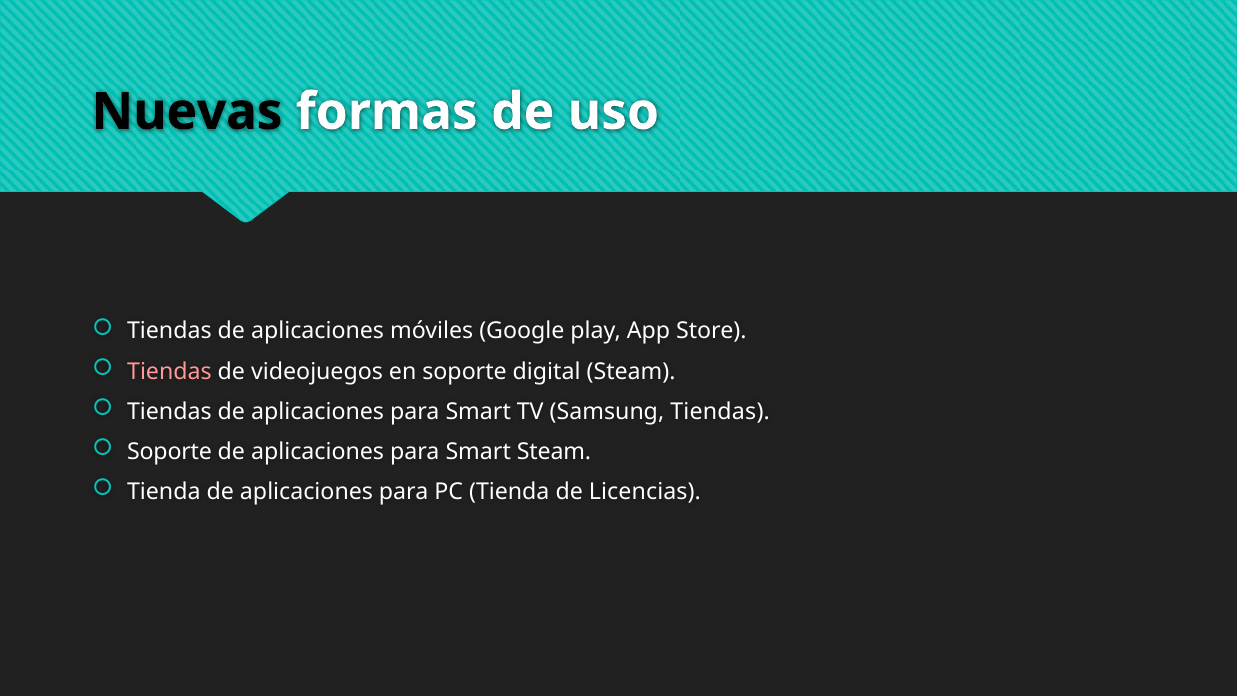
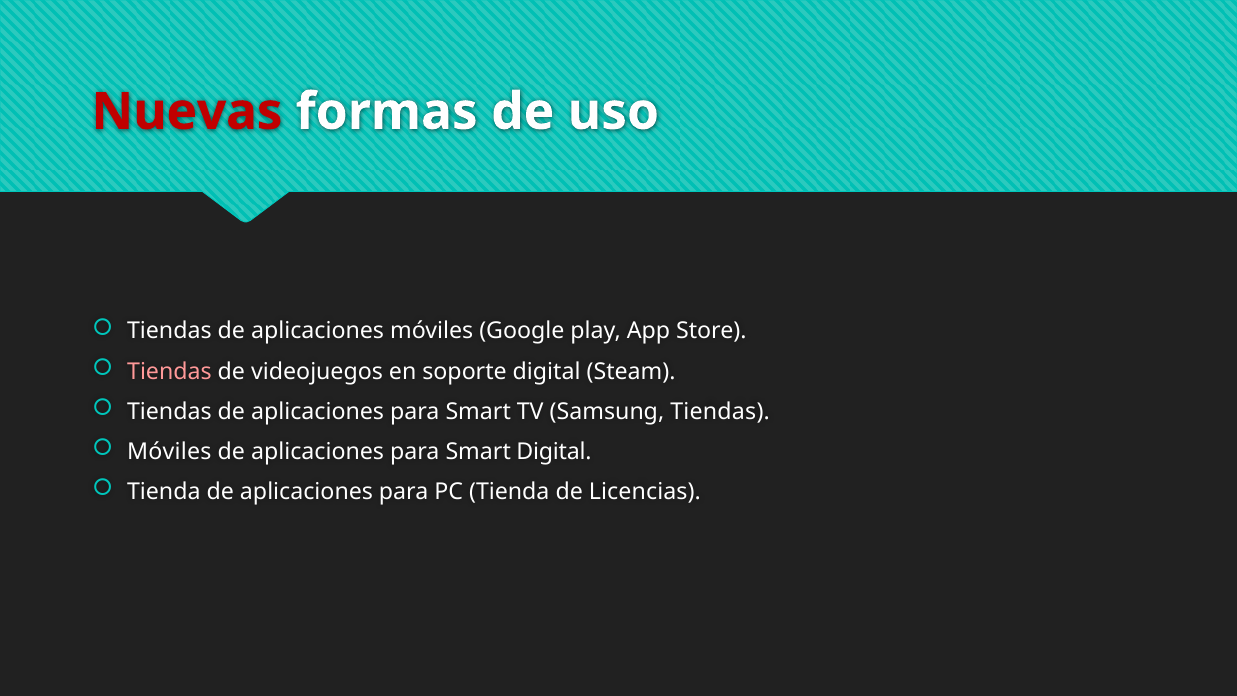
Nuevas colour: black -> red (187, 112)
Soporte: Soporte -> Móviles (169, 452)
Smart Steam: Steam -> Digital (554, 452)
